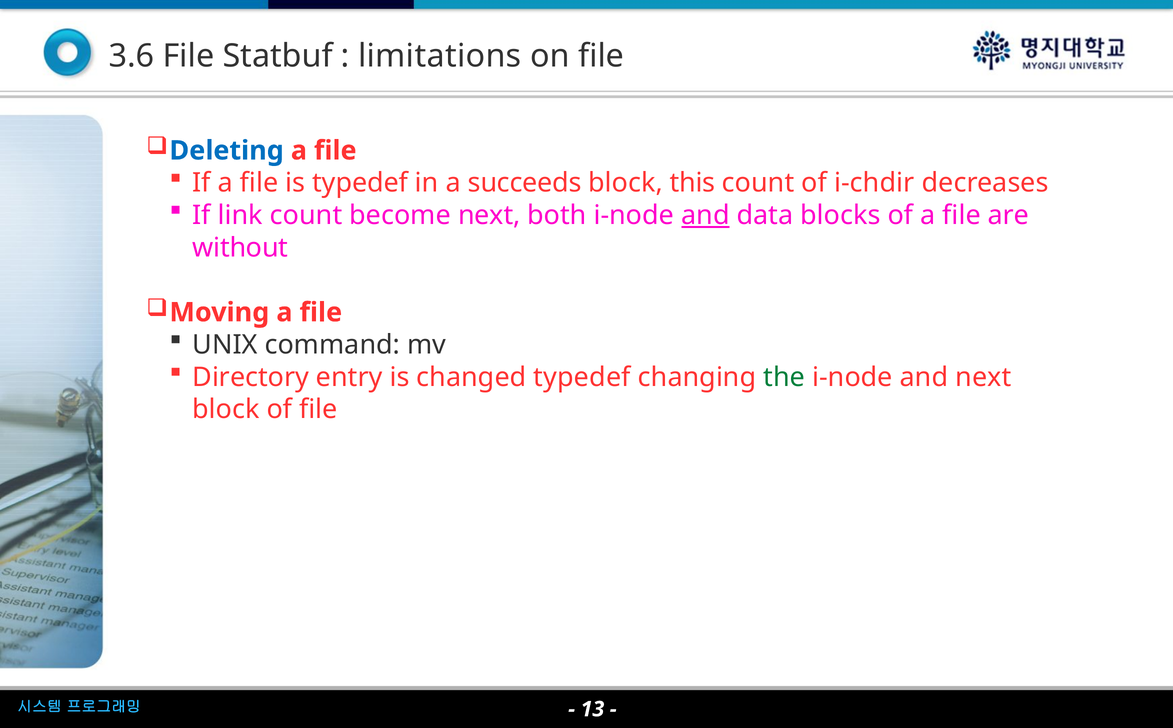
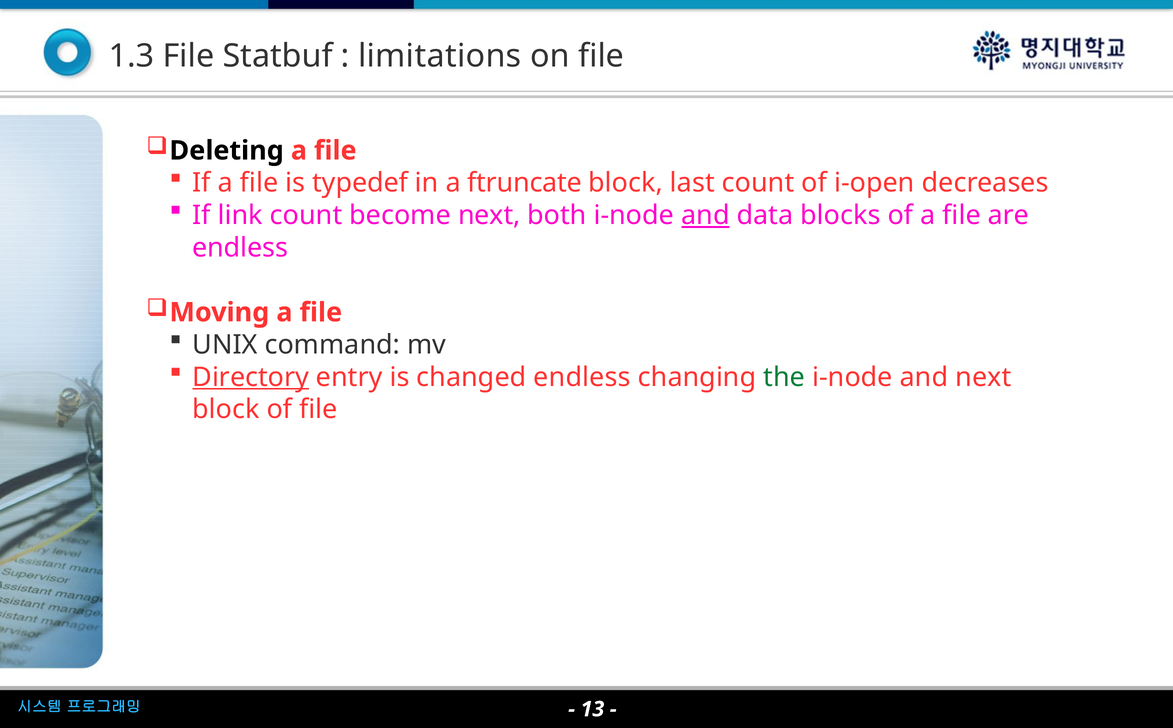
3.6: 3.6 -> 1.3 (131, 56)
Deleting colour: blue -> black (227, 151)
succeeds: succeeds -> ftruncate (525, 183)
this: this -> last (692, 183)
i-chdir: i-chdir -> i-open (874, 183)
without: without -> endless (240, 248)
Directory underline: none -> present (251, 377)
changed typedef: typedef -> endless (582, 377)
